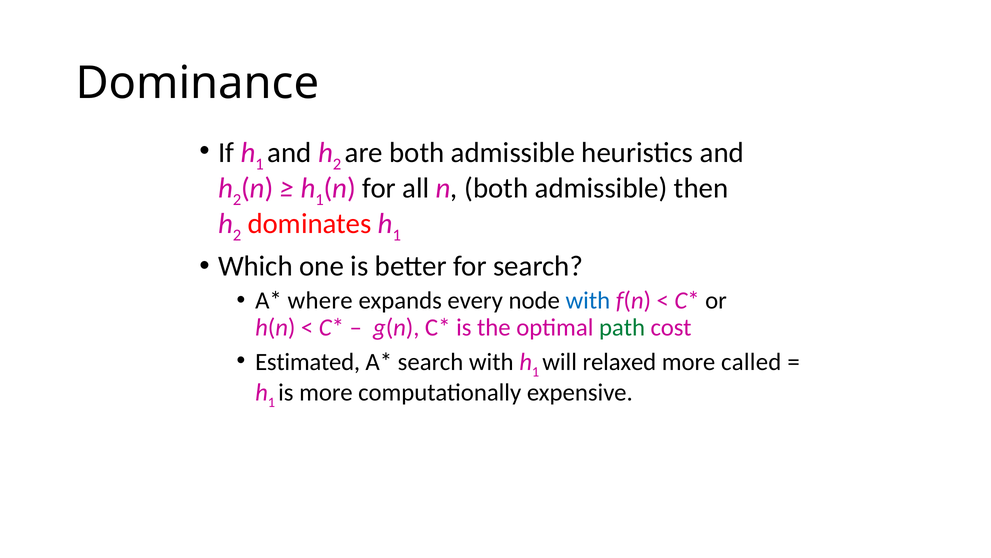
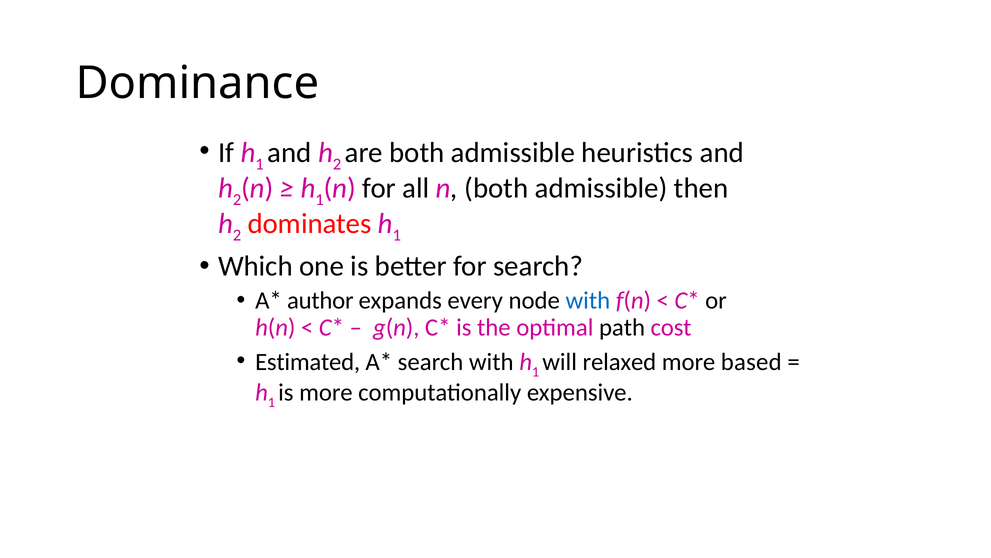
where: where -> author (320, 300)
path colour: green -> black (622, 327)
called: called -> based (751, 362)
